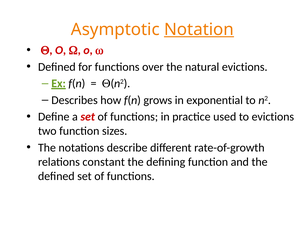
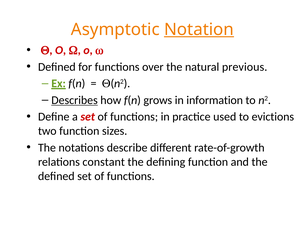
natural evictions: evictions -> previous (245, 67)
Describes underline: none -> present (75, 100)
exponential: exponential -> information (215, 100)
